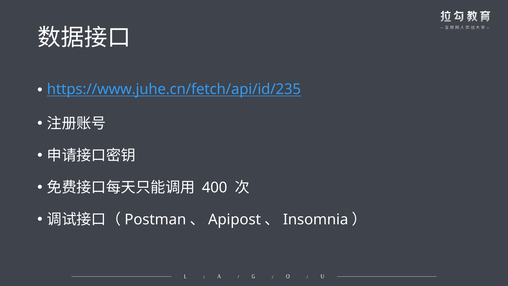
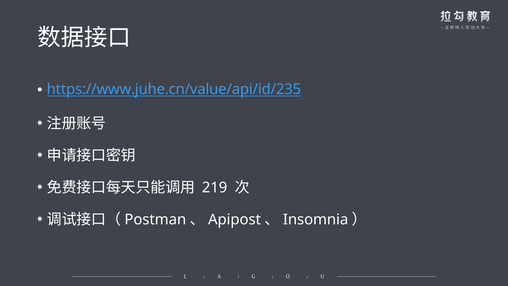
https://www.juhe.cn/fetch/api/id/235: https://www.juhe.cn/fetch/api/id/235 -> https://www.juhe.cn/value/api/id/235 (174, 89)
400: 400 -> 219 (215, 187)
